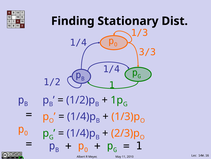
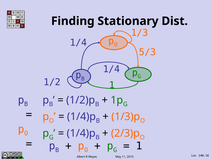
3/3: 3/3 -> 5/3 (147, 52)
